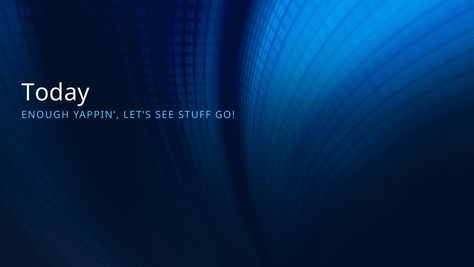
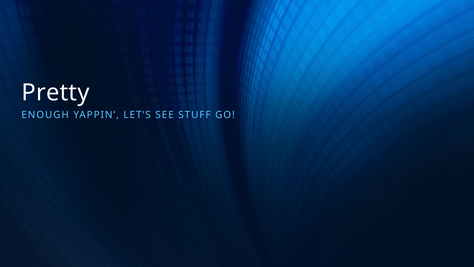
Today: Today -> Pretty (55, 93)
